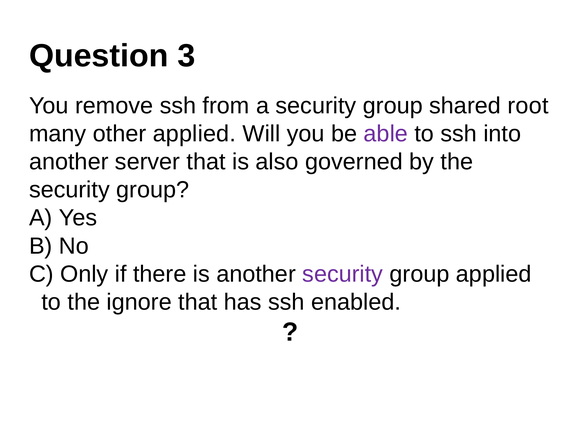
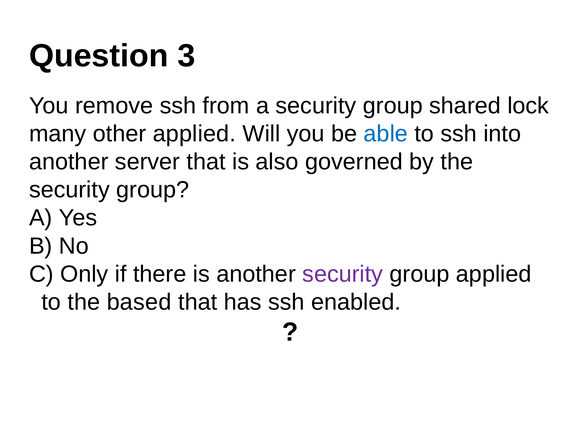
root: root -> lock (528, 106)
able colour: purple -> blue (386, 134)
ignore: ignore -> based (139, 303)
